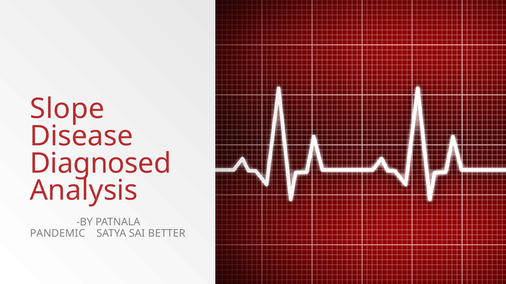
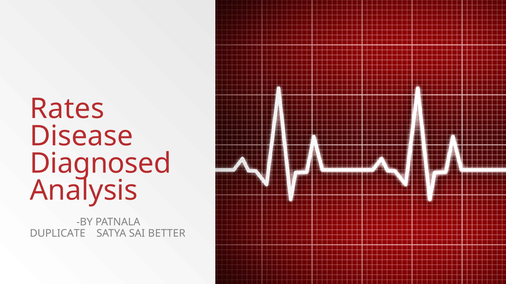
Slope: Slope -> Rates (67, 109)
PANDEMIC: PANDEMIC -> DUPLICATE (58, 234)
